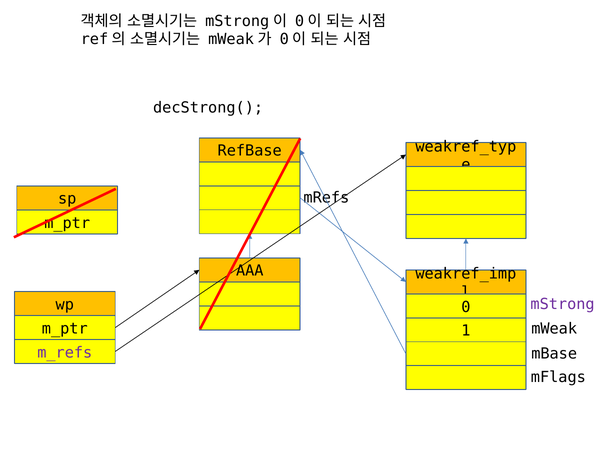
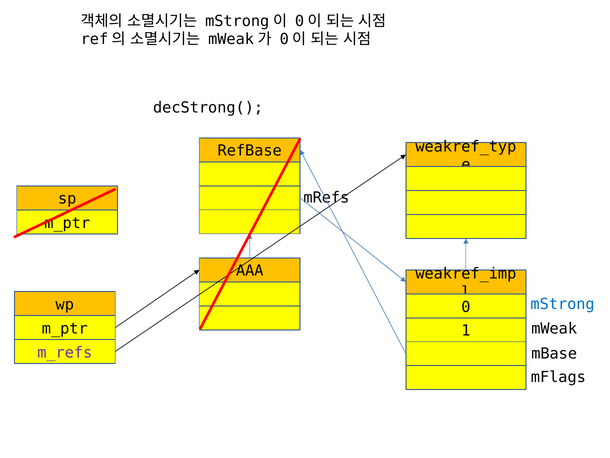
mStrong colour: purple -> blue (563, 304)
